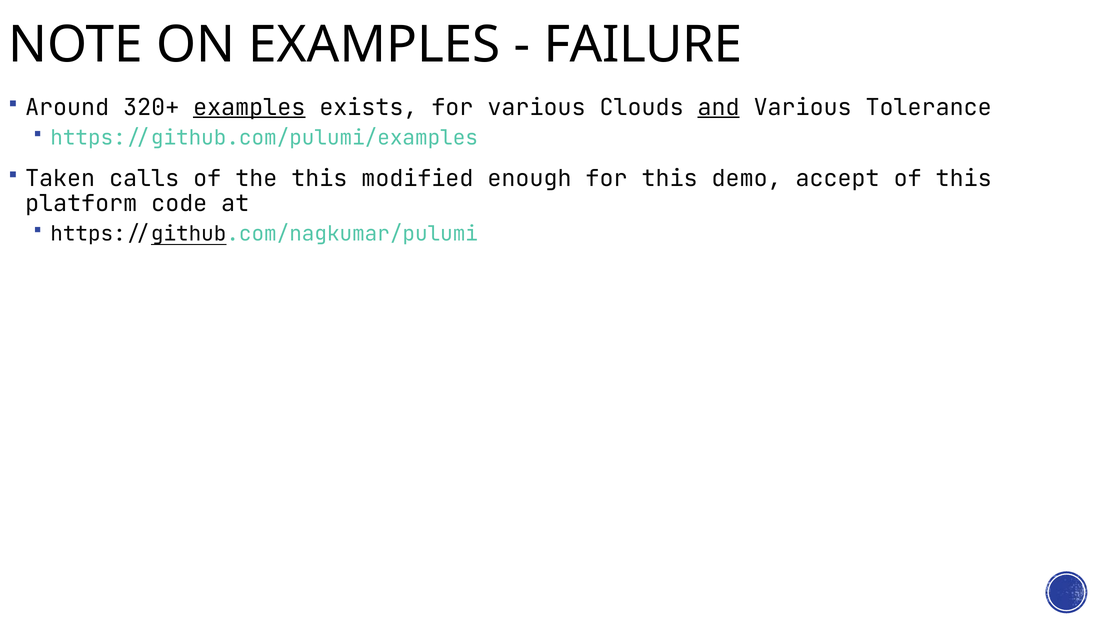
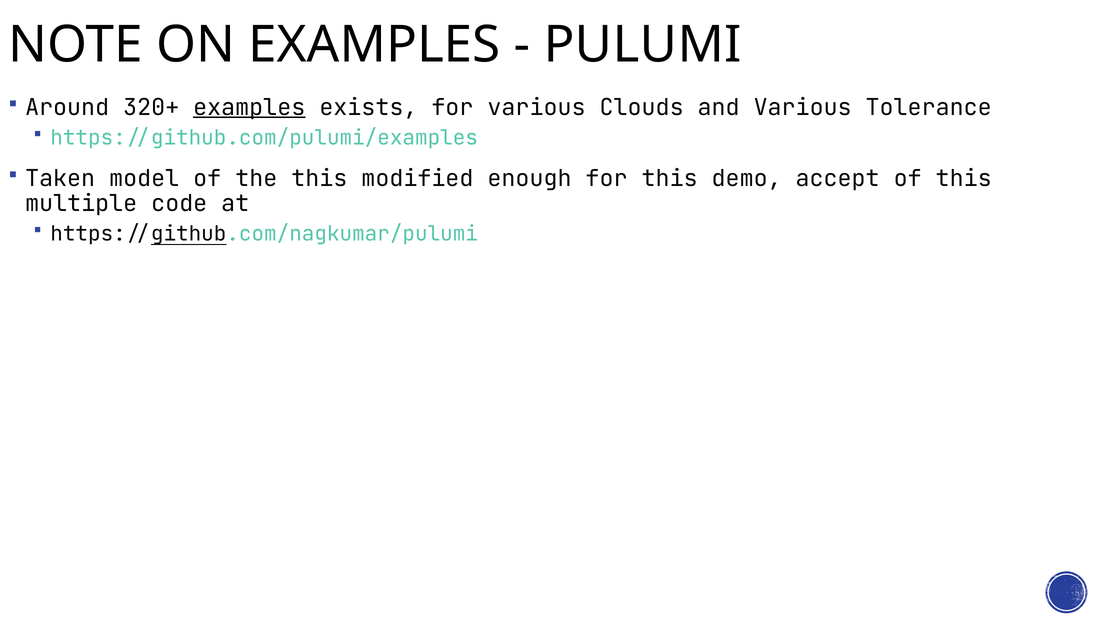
FAILURE: FAILURE -> PULUMI (643, 45)
and underline: present -> none (719, 107)
calls: calls -> model (144, 178)
platform: platform -> multiple (81, 204)
